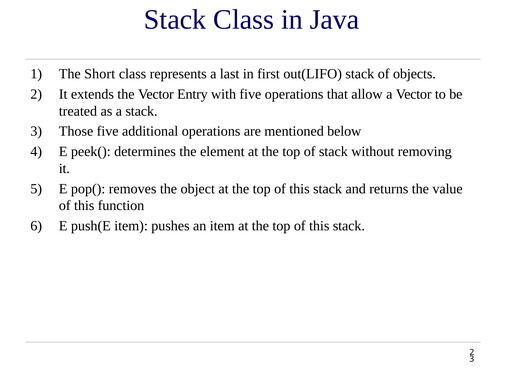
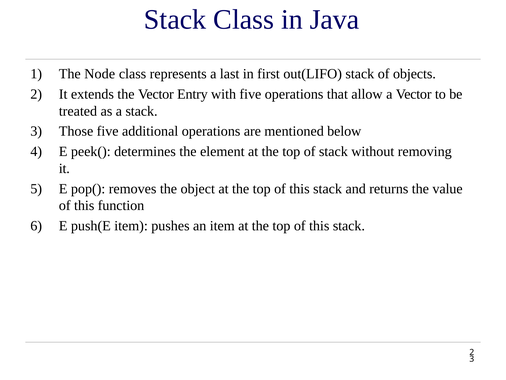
Short: Short -> Node (100, 74)
